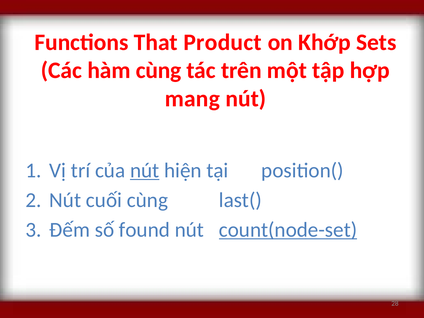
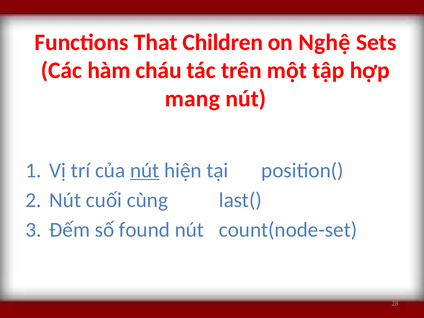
Product: Product -> Children (223, 42)
Khớp: Khớp -> Nghệ (324, 42)
hàm cùng: cùng -> cháu (159, 71)
count(node-set underline: present -> none (288, 230)
